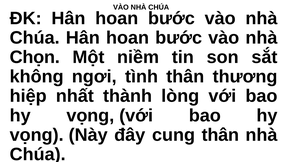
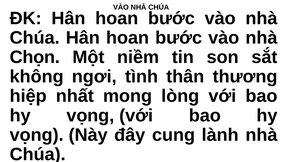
thành: thành -> mong (128, 96)
cung thân: thân -> lành (220, 135)
